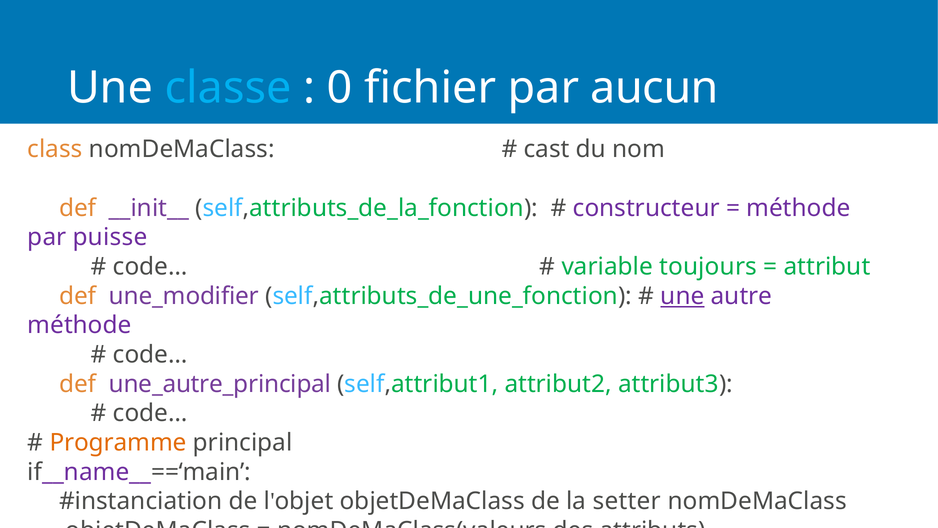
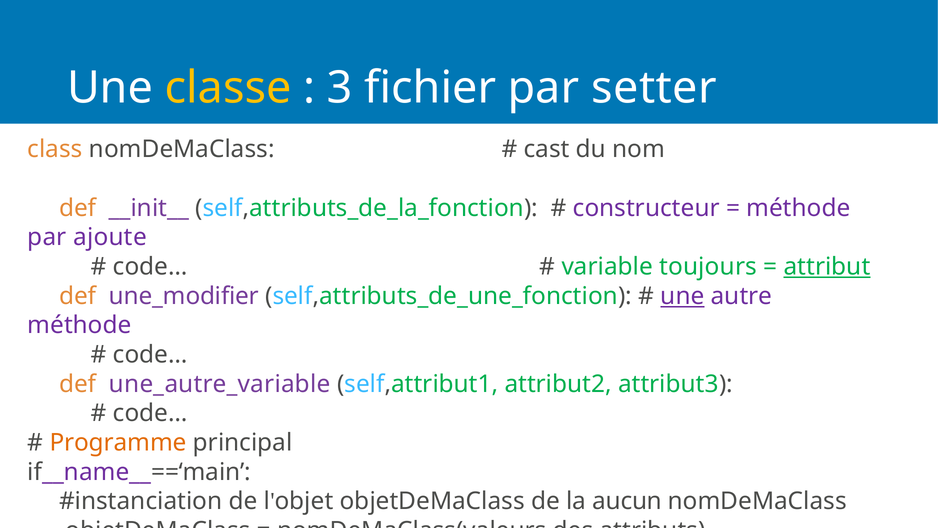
classe colour: light blue -> yellow (228, 88)
0: 0 -> 3 (340, 88)
aucun: aucun -> setter (654, 88)
puisse: puisse -> ajoute (110, 237)
attribut underline: none -> present (827, 267)
une_autre_principal: une_autre_principal -> une_autre_variable (220, 384)
setter: setter -> aucun (627, 501)
